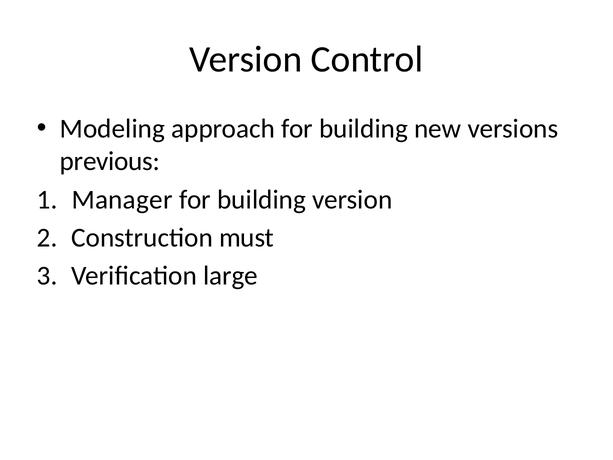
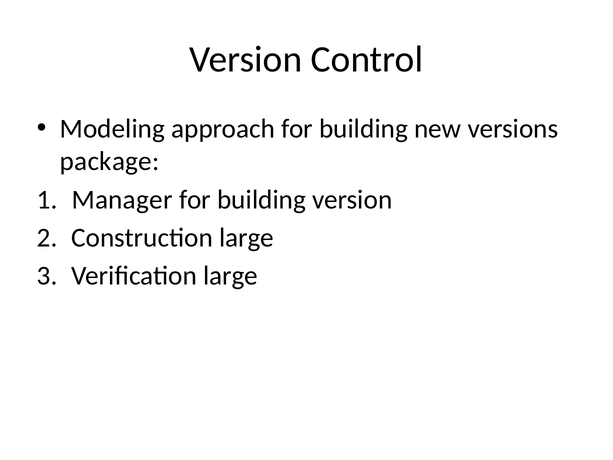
previous: previous -> package (110, 161)
Construction must: must -> large (246, 238)
